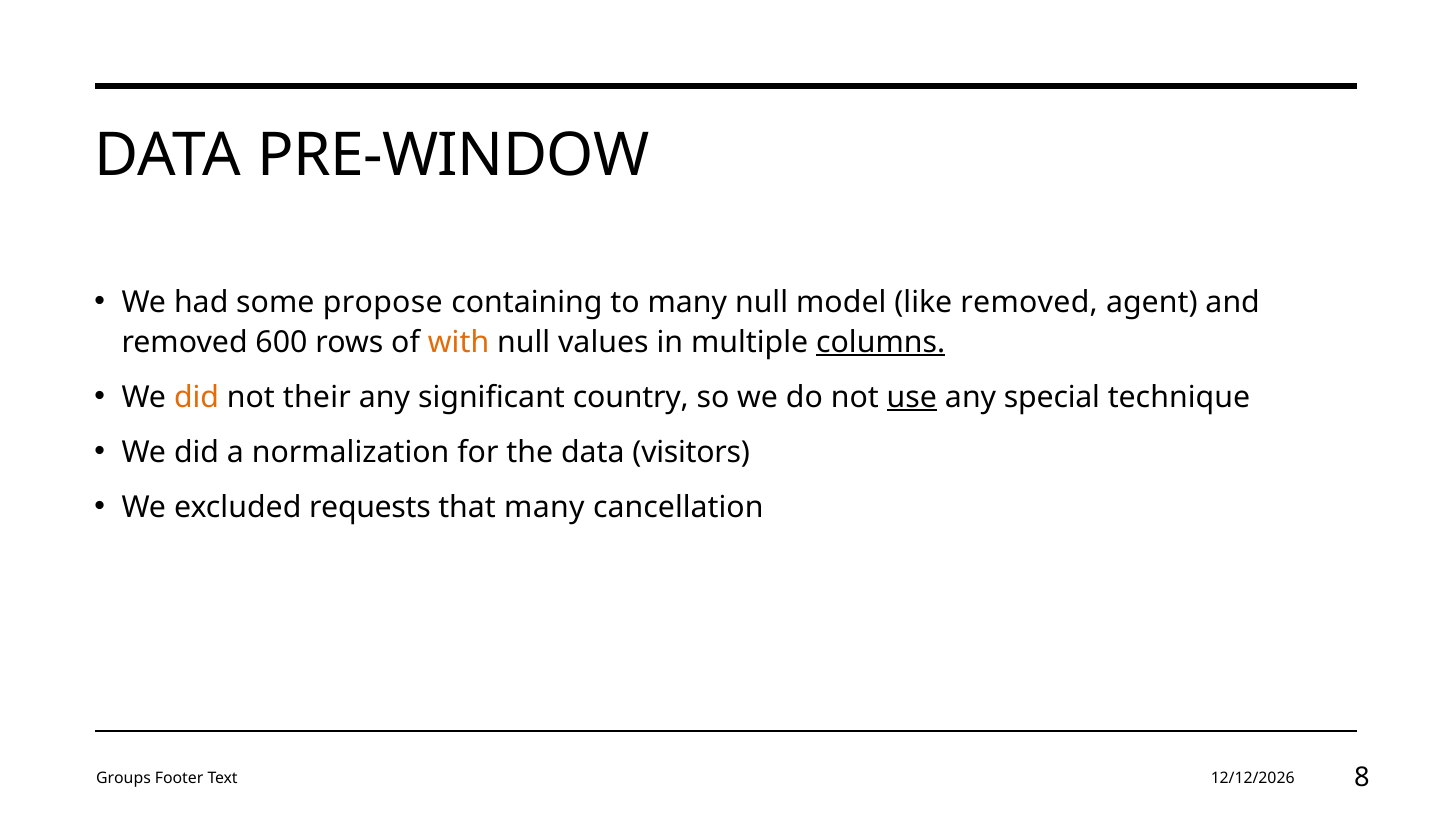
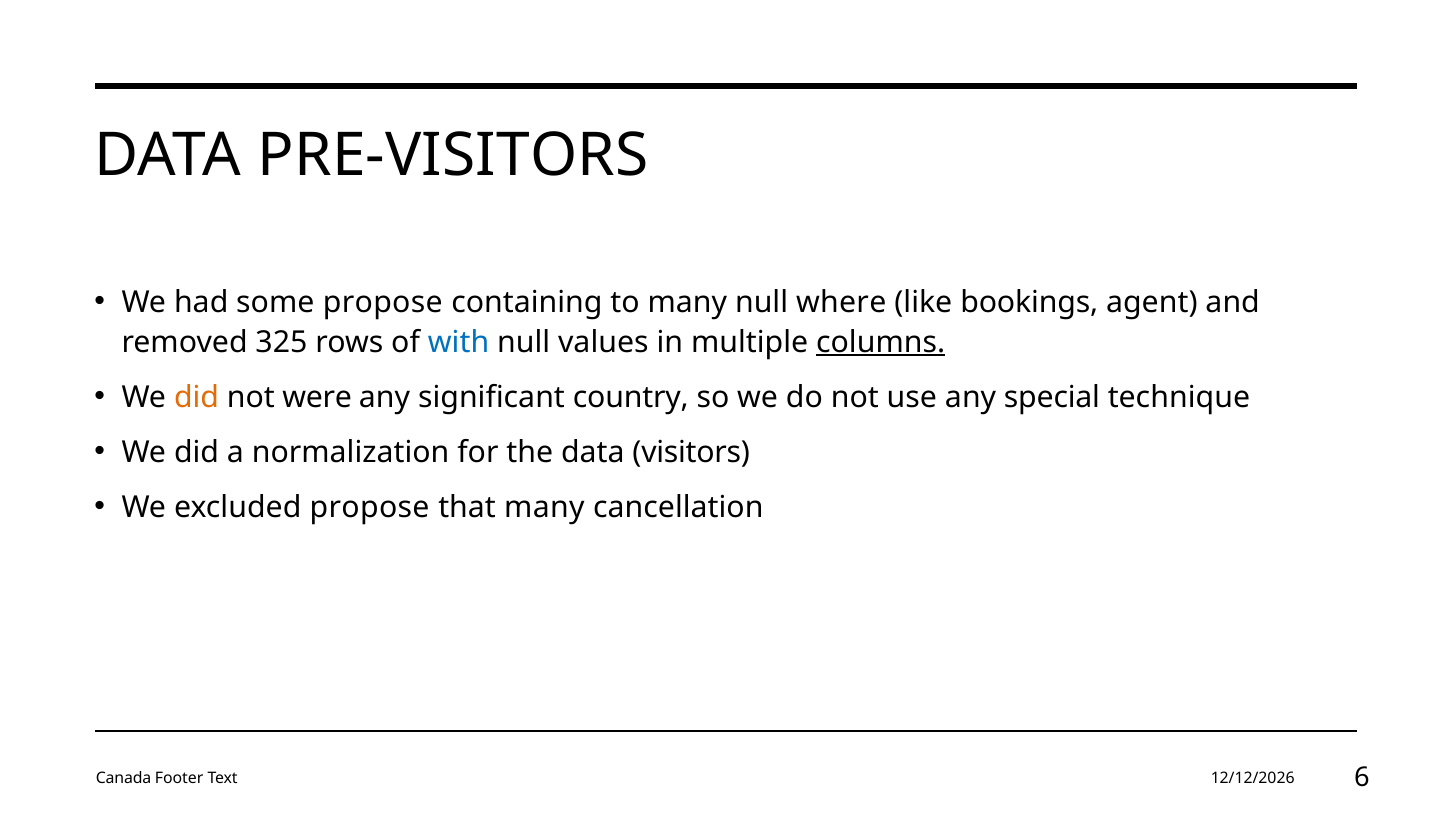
PRE-WINDOW: PRE-WINDOW -> PRE-VISITORS (453, 156)
model: model -> where (841, 302)
like removed: removed -> bookings (1029, 302)
600: 600 -> 325 (281, 342)
with colour: orange -> blue (459, 342)
their: their -> were (317, 397)
use underline: present -> none (912, 397)
excluded requests: requests -> propose (370, 507)
Groups: Groups -> Canada (124, 779)
8: 8 -> 6 (1362, 778)
